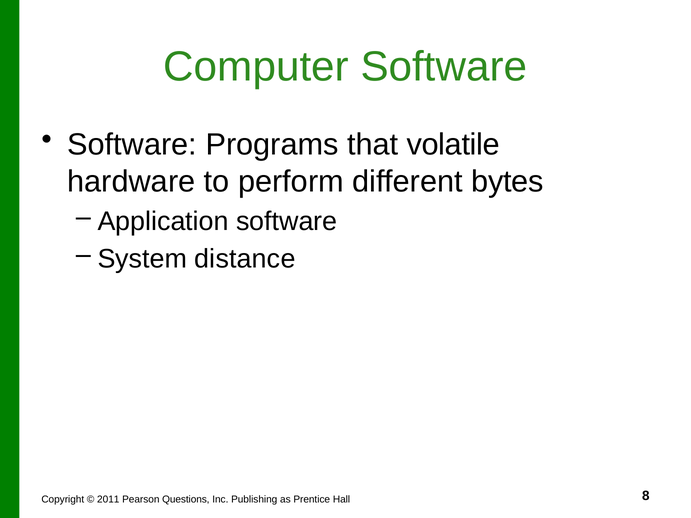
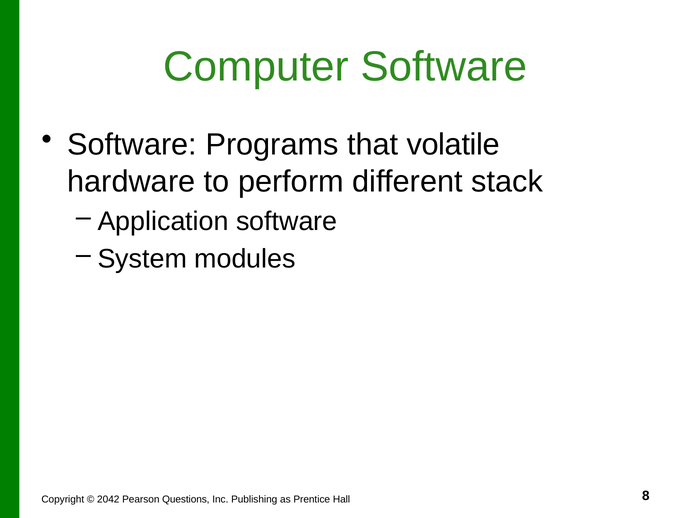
bytes: bytes -> stack (507, 182)
distance: distance -> modules (245, 259)
2011: 2011 -> 2042 (108, 500)
